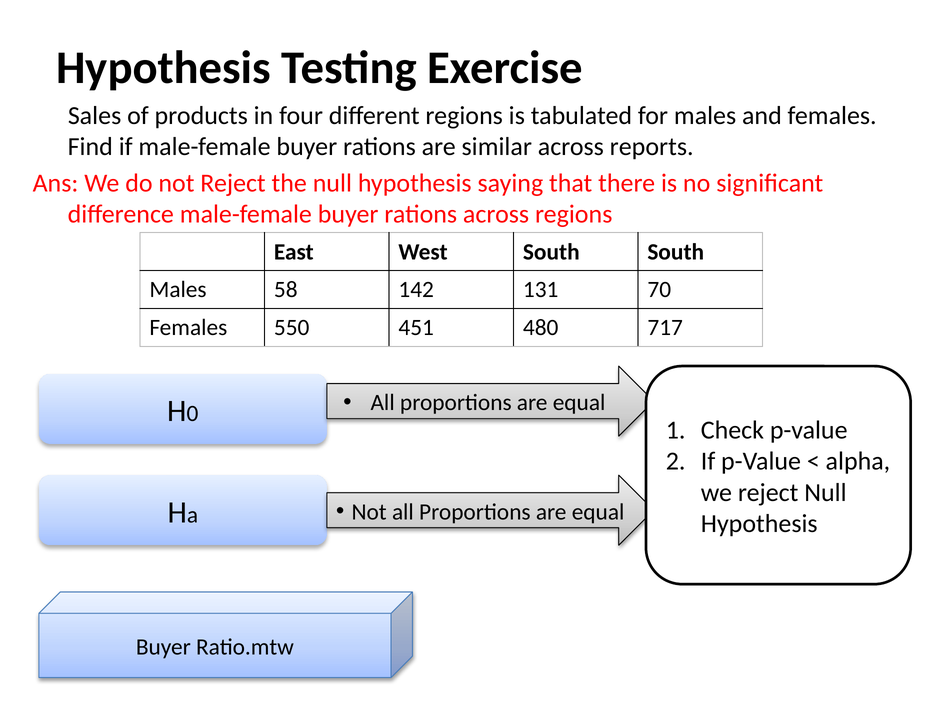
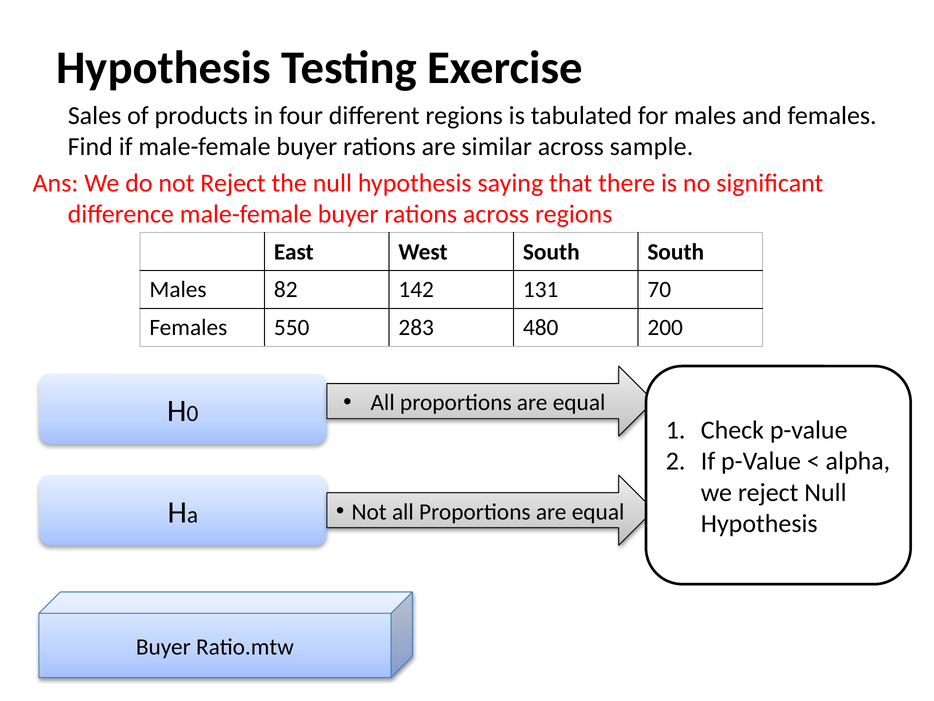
reports: reports -> sample (652, 147)
58: 58 -> 82 (286, 290)
451: 451 -> 283 (416, 327)
717: 717 -> 200 (665, 327)
